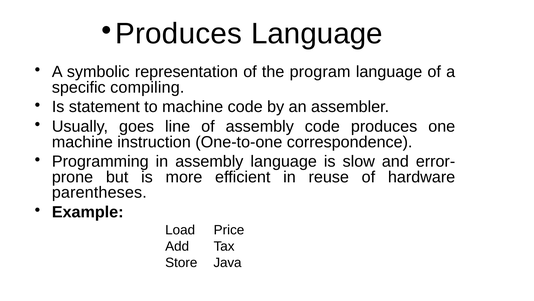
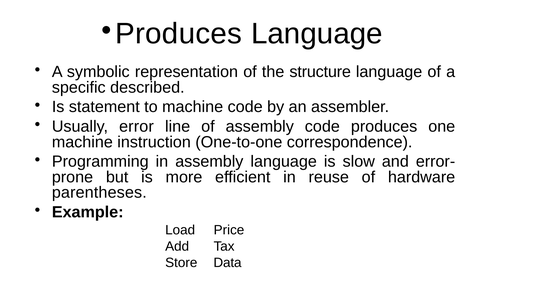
program: program -> structure (320, 72)
compiling: compiling -> described (147, 87)
goes: goes -> error (136, 126)
Java: Java -> Data (227, 262)
